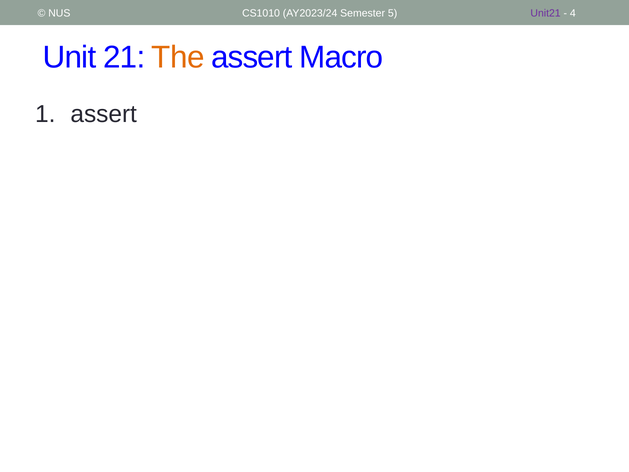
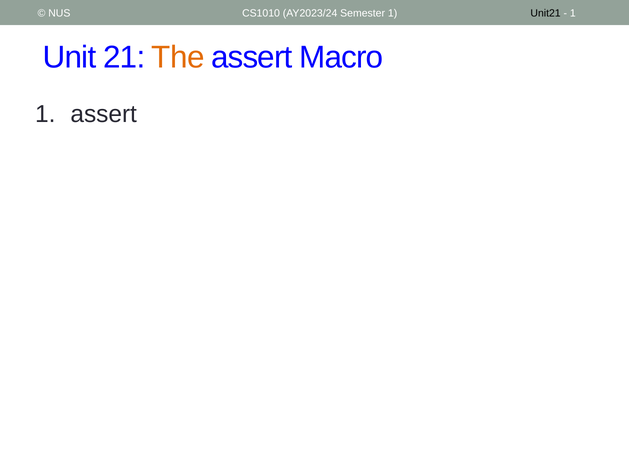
Semester 5: 5 -> 1 (393, 13)
Unit21 colour: purple -> black (546, 13)
4: 4 -> 1 (573, 13)
